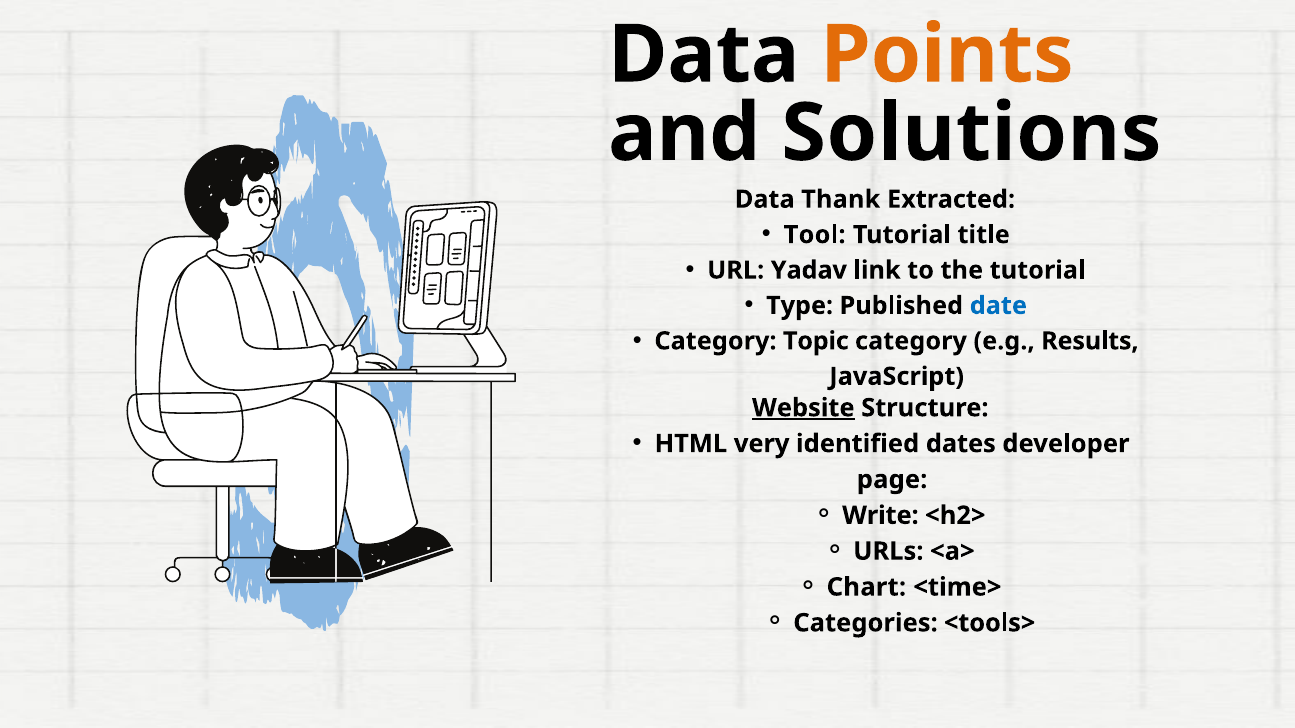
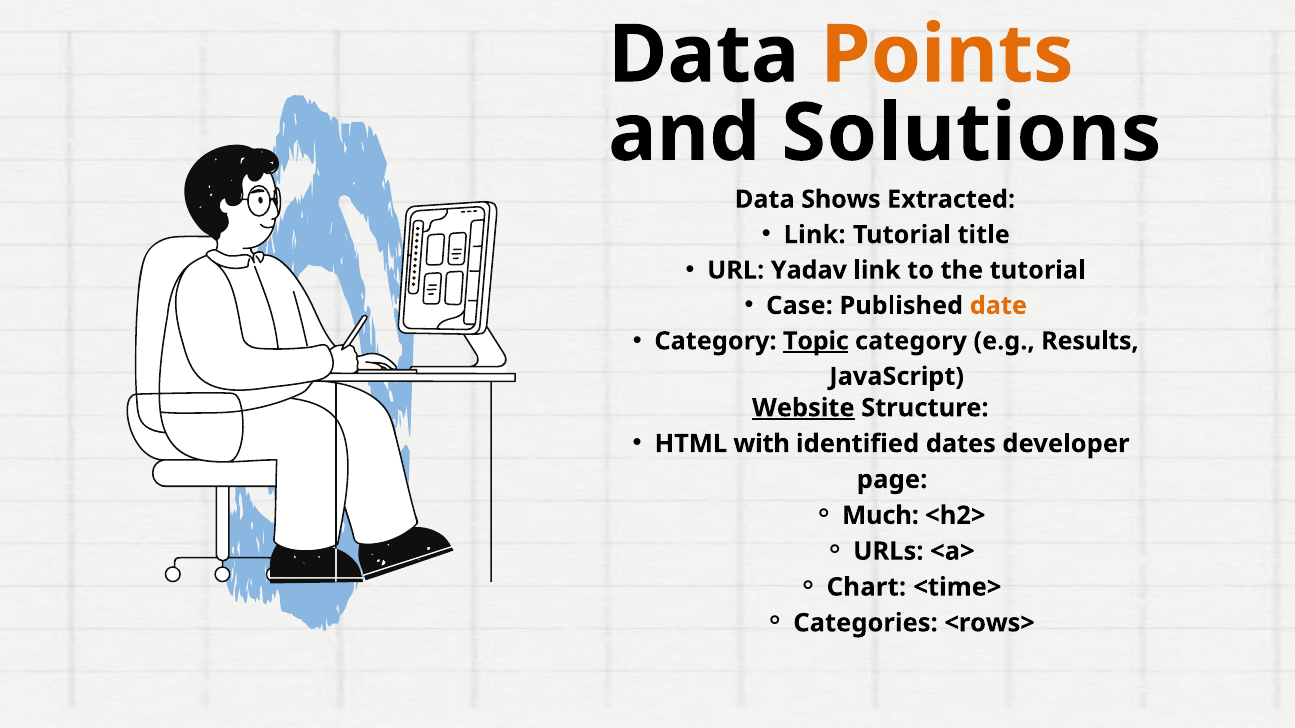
Thank: Thank -> Shows (841, 200)
Tool: Tool -> Link (815, 235)
Type: Type -> Case (799, 306)
date colour: blue -> orange (998, 306)
Topic underline: none -> present (816, 341)
very: very -> with (762, 444)
Write: Write -> Much (880, 516)
<tools>: <tools> -> <rows> (990, 623)
